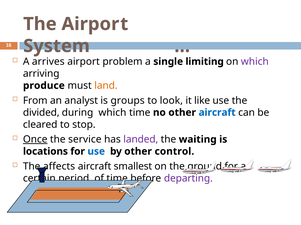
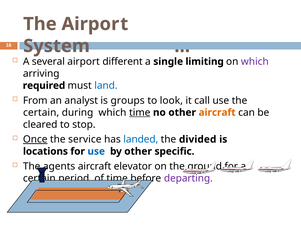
arrives: arrives -> several (48, 62)
problem: problem -> different (123, 62)
produce: produce -> required (44, 86)
land colour: orange -> blue (106, 86)
like: like -> call (202, 101)
divided: divided -> certain (41, 113)
time underline: none -> present (140, 113)
aircraft colour: blue -> orange (217, 113)
landed colour: purple -> blue (141, 140)
waiting: waiting -> divided (198, 140)
control: control -> specific (175, 152)
affects: affects -> agents (59, 167)
smallest: smallest -> elevator (133, 167)
